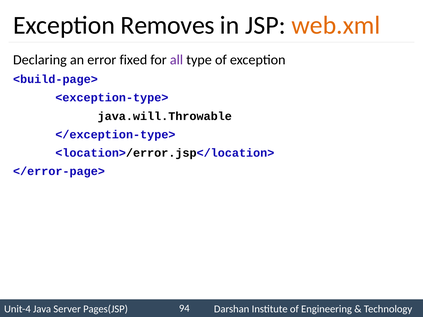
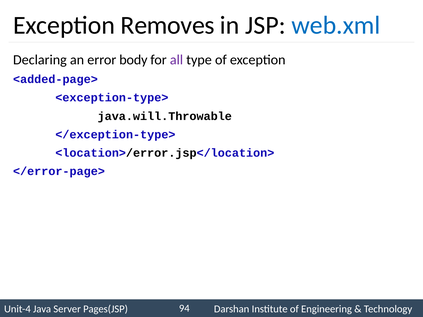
web.xml colour: orange -> blue (336, 25)
fixed: fixed -> body (133, 60)
<build-page>: <build-page> -> <added-page> (55, 79)
